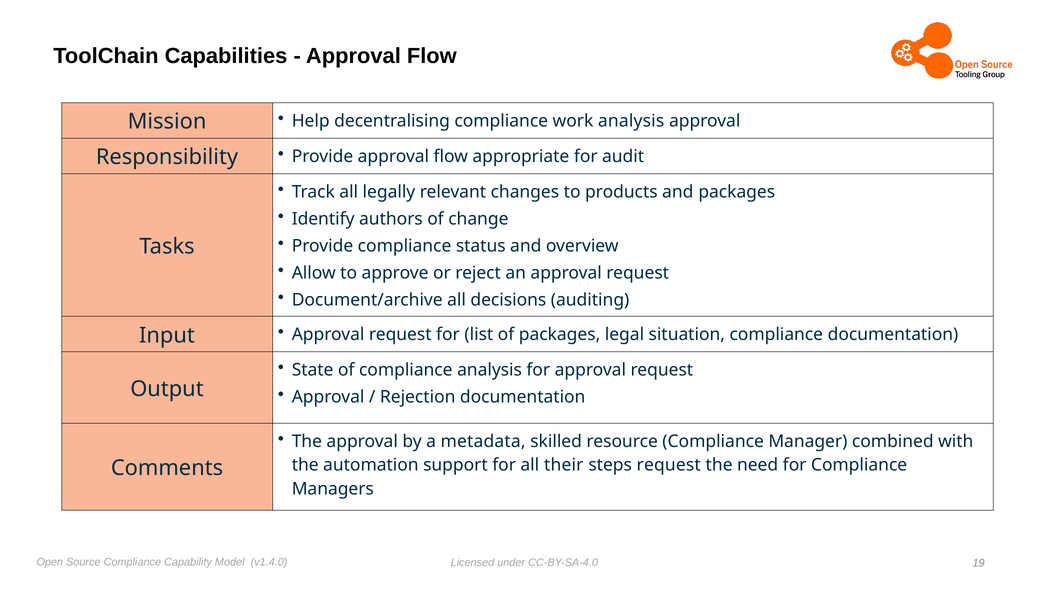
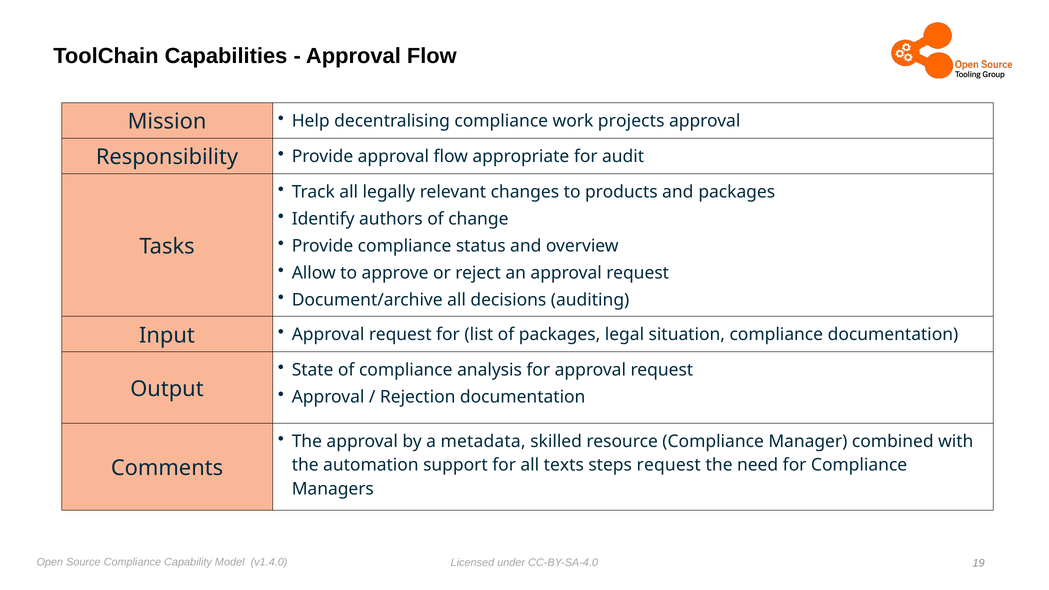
work analysis: analysis -> projects (631, 121)
their: their -> texts (564, 465)
